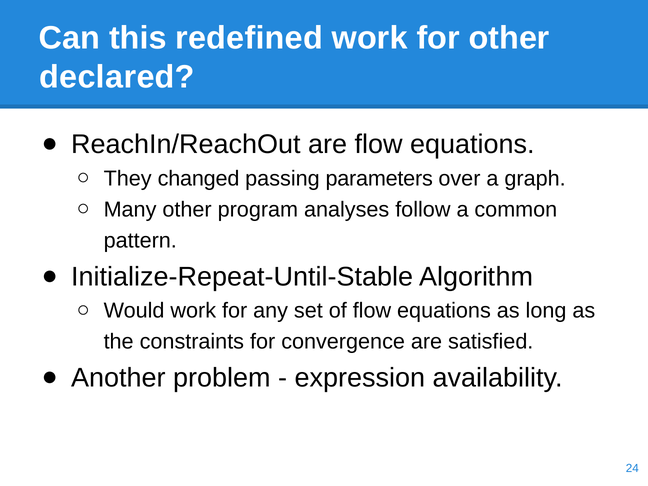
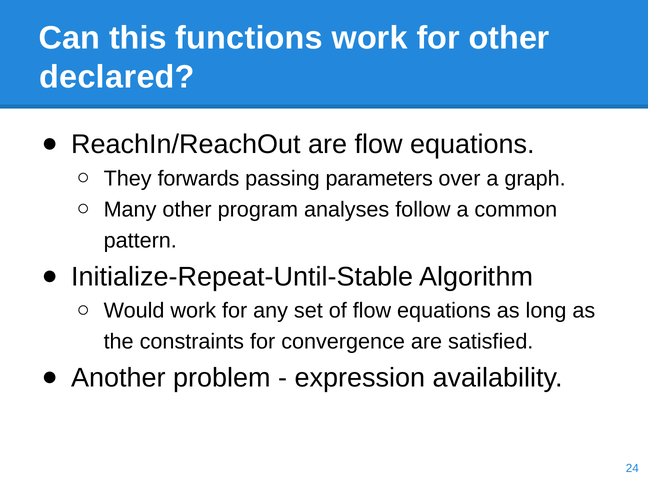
redefined: redefined -> functions (249, 38)
changed: changed -> forwards (199, 178)
